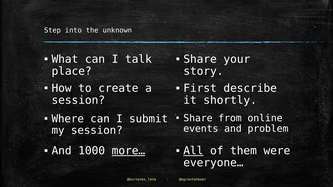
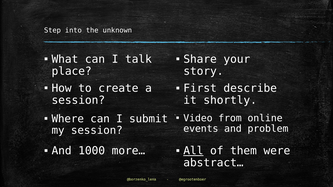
Share: Share -> Video (198, 118)
more… underline: present -> none (128, 151)
everyone…: everyone… -> abstract… (213, 163)
